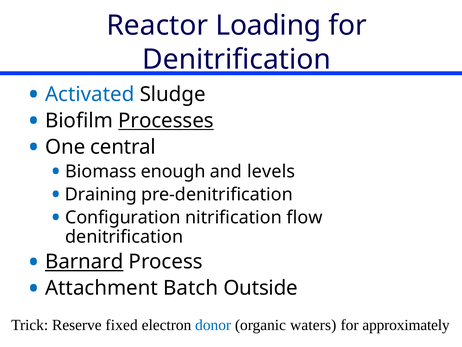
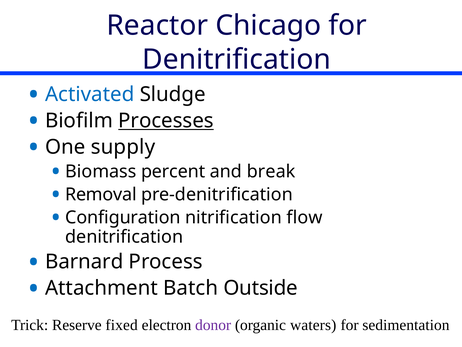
Loading: Loading -> Chicago (268, 25)
central: central -> supply (123, 147)
enough: enough -> percent (173, 171)
levels: levels -> break (271, 171)
Draining: Draining -> Removal (101, 194)
Barnard underline: present -> none (84, 261)
donor colour: blue -> purple (213, 325)
approximately: approximately -> sedimentation (406, 325)
